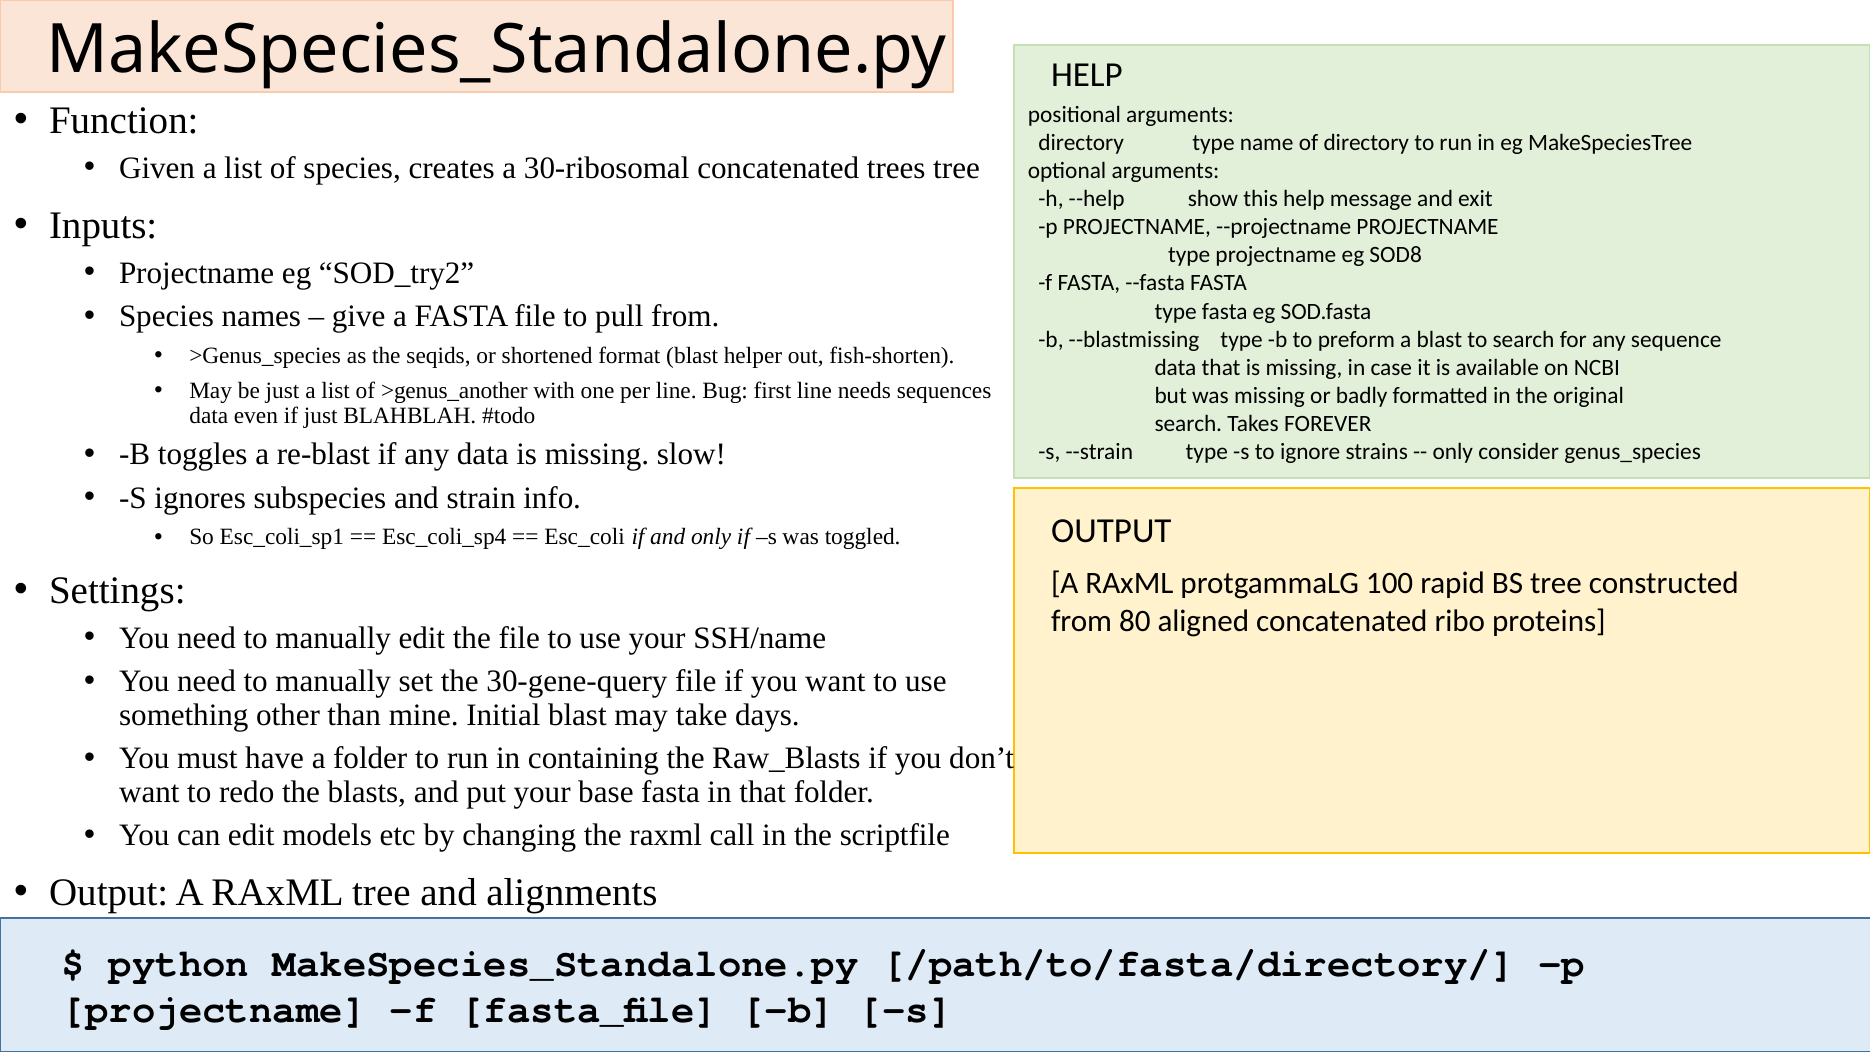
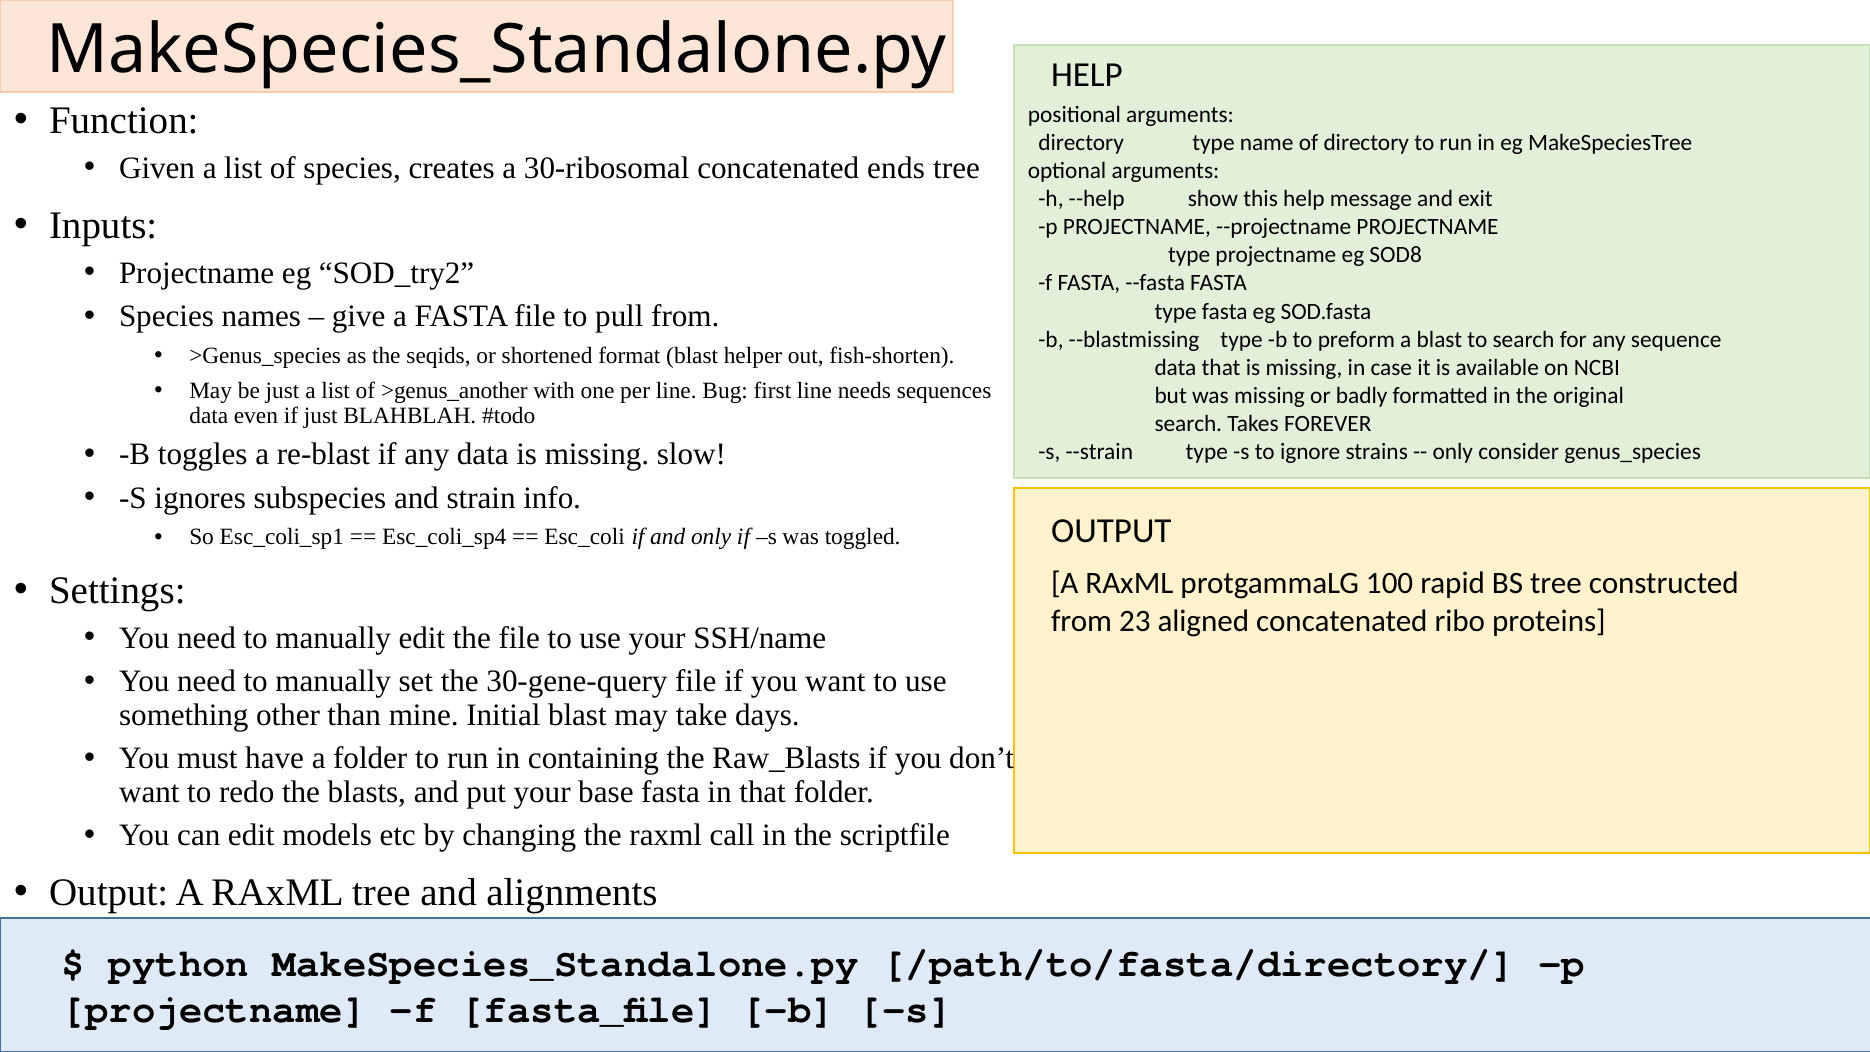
trees: trees -> ends (896, 168)
80: 80 -> 23 (1135, 621)
